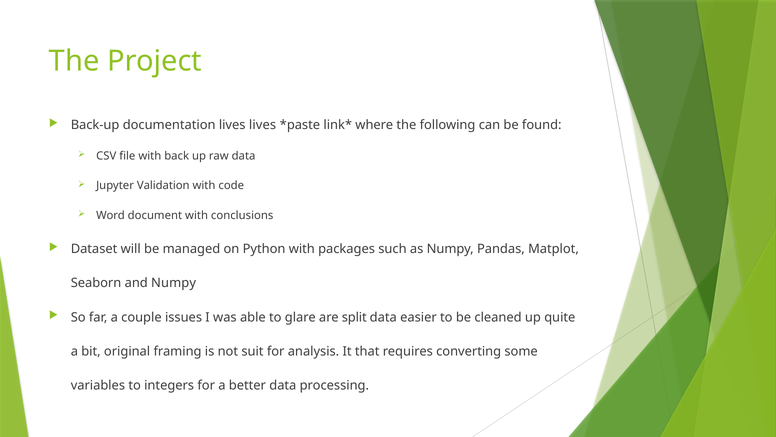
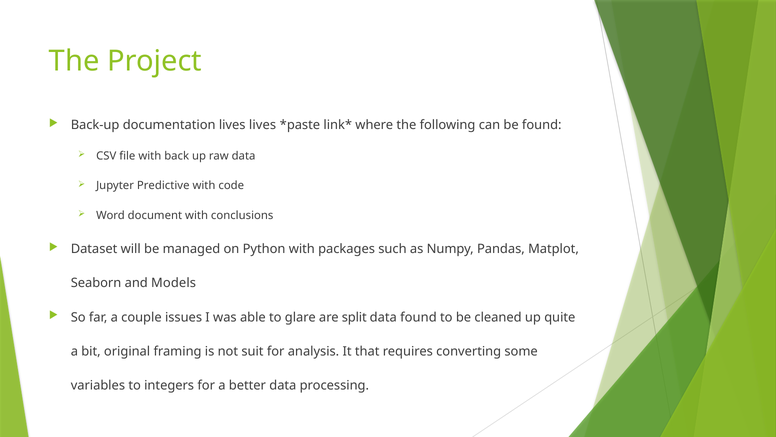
Validation: Validation -> Predictive (163, 186)
and Numpy: Numpy -> Models (174, 283)
data easier: easier -> found (418, 317)
